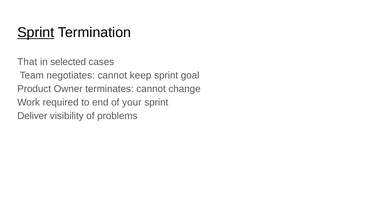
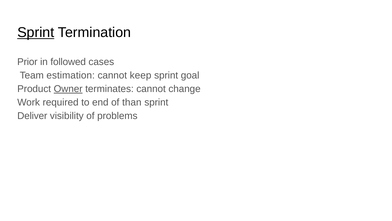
That: That -> Prior (27, 62)
selected: selected -> followed (68, 62)
negotiates: negotiates -> estimation (71, 75)
Owner underline: none -> present (68, 89)
your: your -> than (132, 102)
